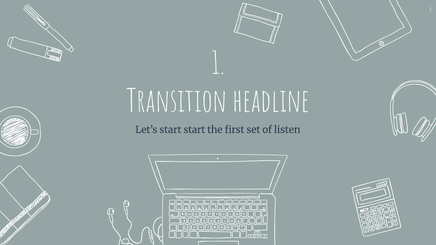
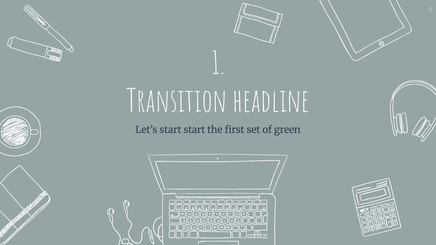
listen: listen -> green (287, 130)
